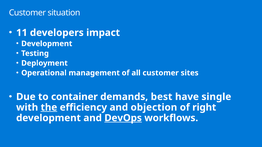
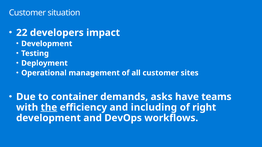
11: 11 -> 22 (22, 33)
best: best -> asks (162, 97)
single: single -> teams (216, 97)
objection: objection -> including (154, 108)
DevOps underline: present -> none (123, 118)
